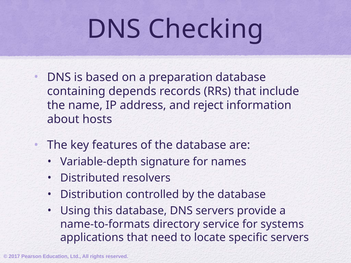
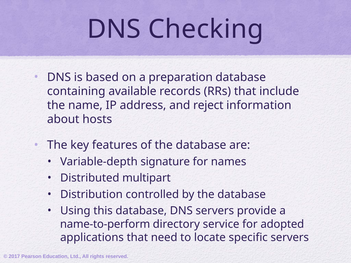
depends: depends -> available (132, 91)
resolvers: resolvers -> multipart (146, 178)
name-to-formats: name-to-formats -> name-to-perform (105, 224)
systems: systems -> adopted (282, 224)
